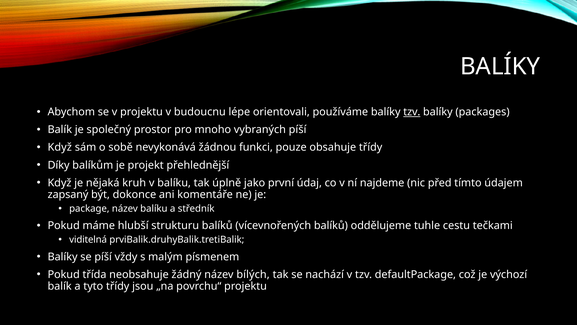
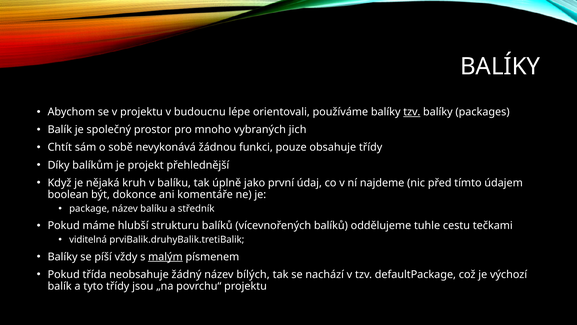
vybraných píší: píší -> jich (298, 130)
Když: Když -> Chtít (60, 147)
zapsaný: zapsaný -> boolean (68, 194)
malým underline: none -> present (165, 256)
